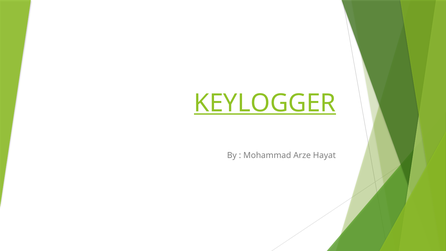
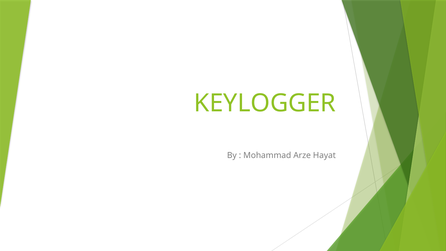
KEYLOGGER underline: present -> none (265, 103)
